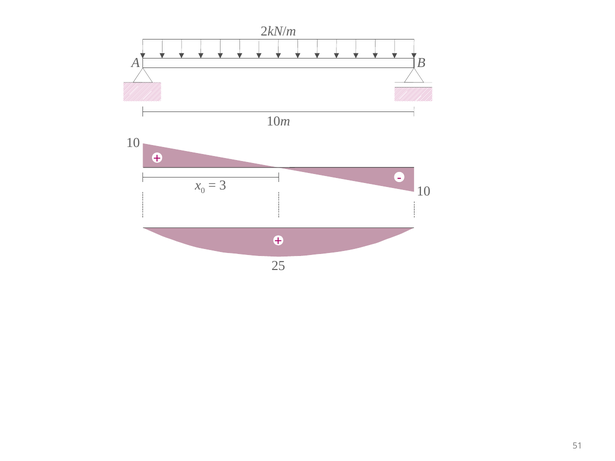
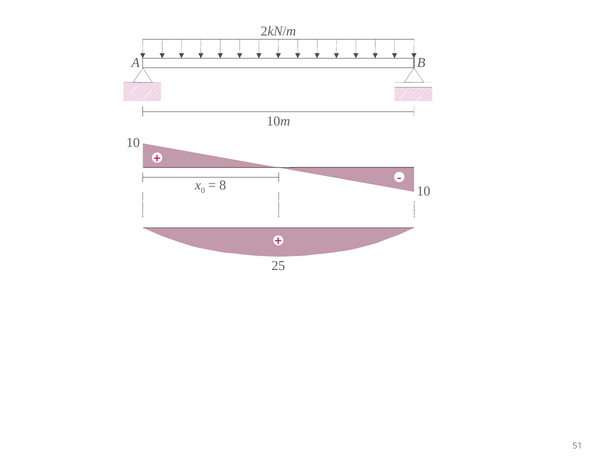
3: 3 -> 8 (223, 185)
